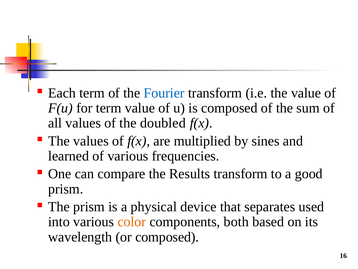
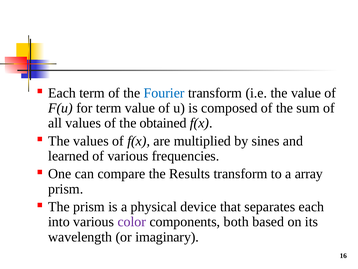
doubled: doubled -> obtained (163, 123)
good: good -> array (309, 174)
separates used: used -> each (311, 206)
color colour: orange -> purple (132, 221)
or composed: composed -> imaginary (167, 236)
